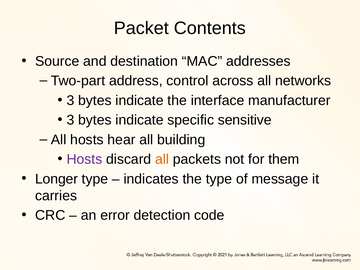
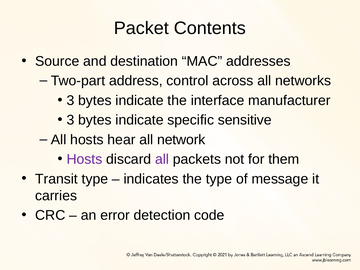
building: building -> network (181, 140)
all colour: orange -> purple (162, 159)
Longer: Longer -> Transit (56, 179)
